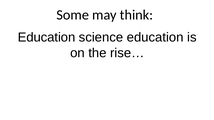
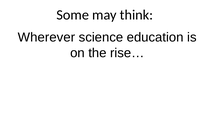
Education: Education -> Wherever (46, 37)
